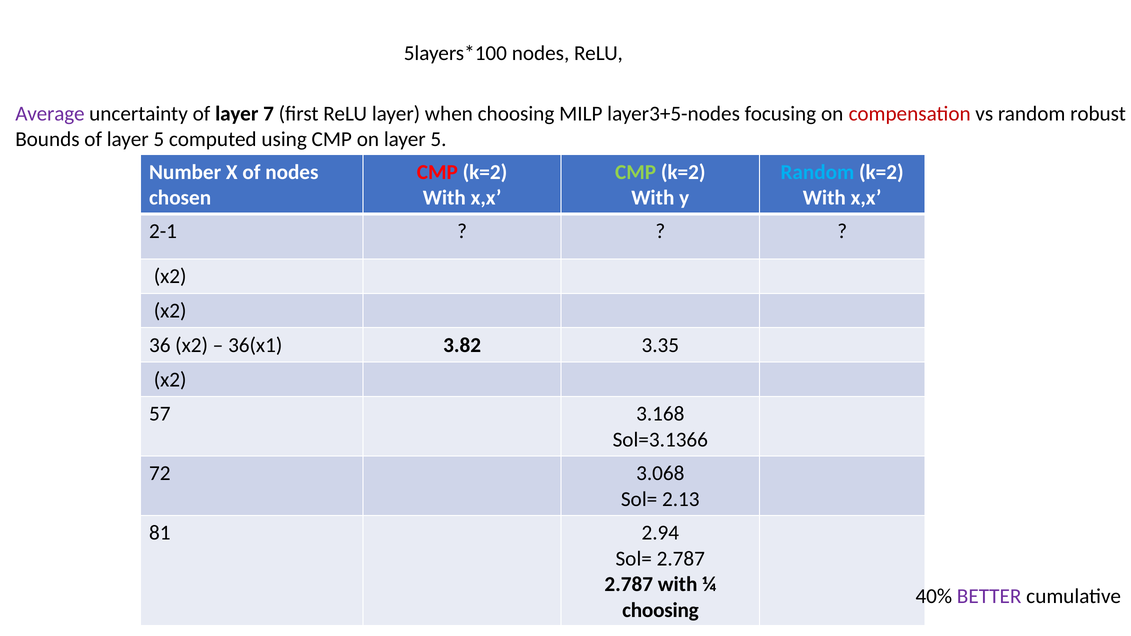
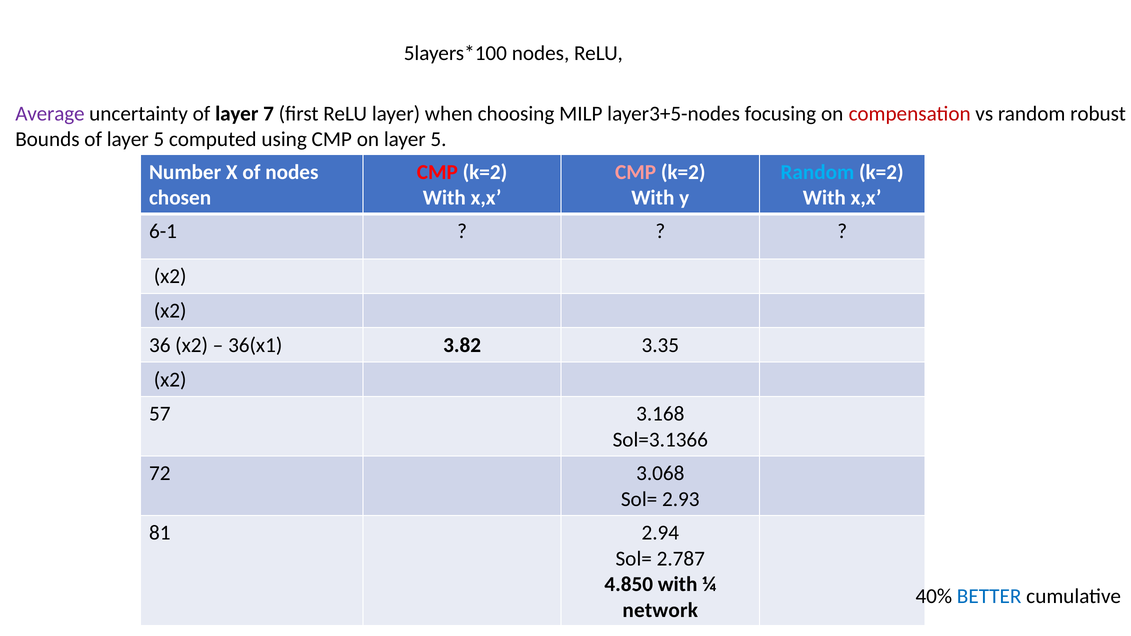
CMP colour: light green -> pink (636, 172)
2-1: 2-1 -> 6-1 (163, 232)
2.13: 2.13 -> 2.93 (681, 499)
2.787: 2.787 -> 4.850 (629, 585)
BETTER colour: purple -> blue (989, 597)
choosing: choosing -> network (660, 611)
